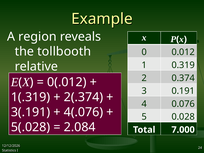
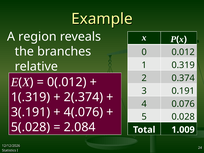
tollbooth: tollbooth -> branches (64, 52)
7.000: 7.000 -> 1.009 (183, 130)
